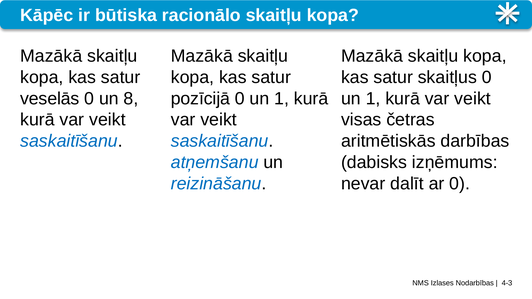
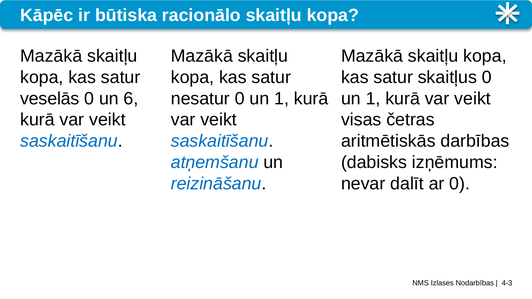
8: 8 -> 6 (131, 99)
pozīcijā: pozīcijā -> nesatur (200, 99)
